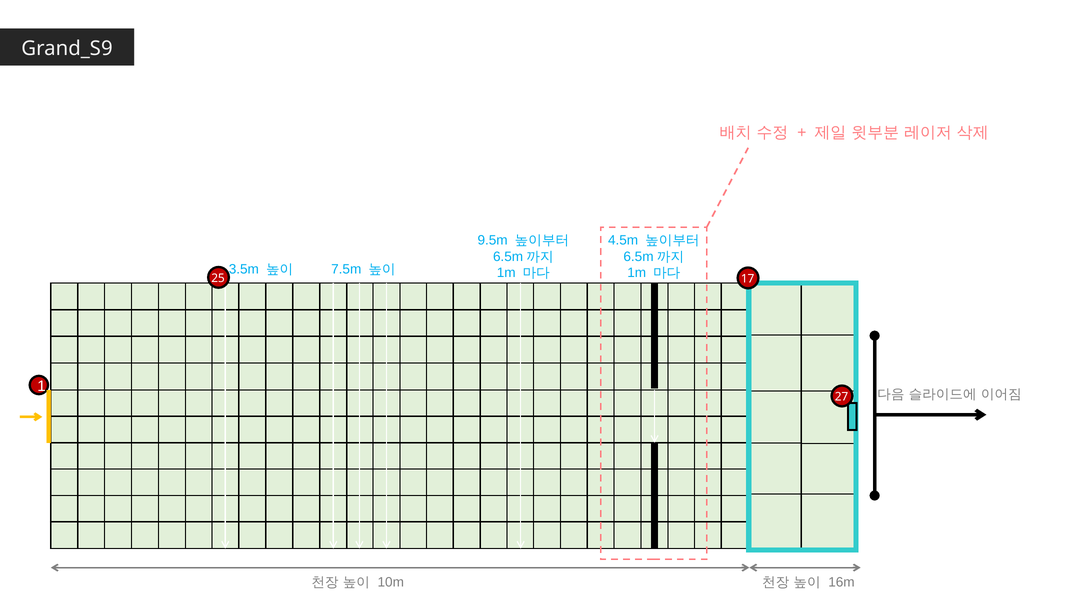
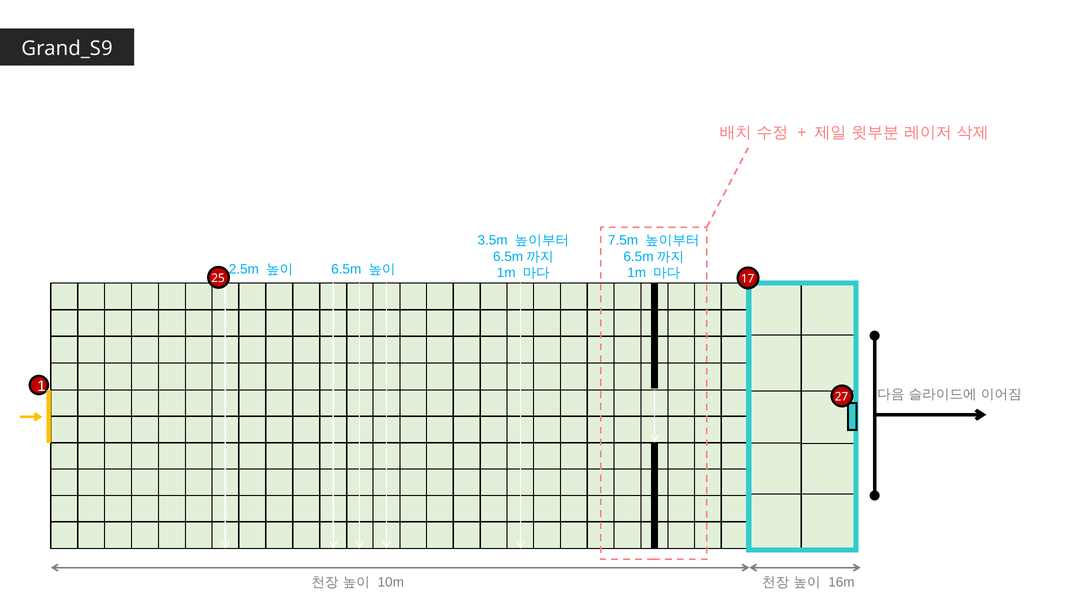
9.5m: 9.5m -> 3.5m (493, 240)
4.5m: 4.5m -> 7.5m (623, 240)
3.5m: 3.5m -> 2.5m (244, 269)
7.5m: 7.5m -> 6.5m (346, 269)
